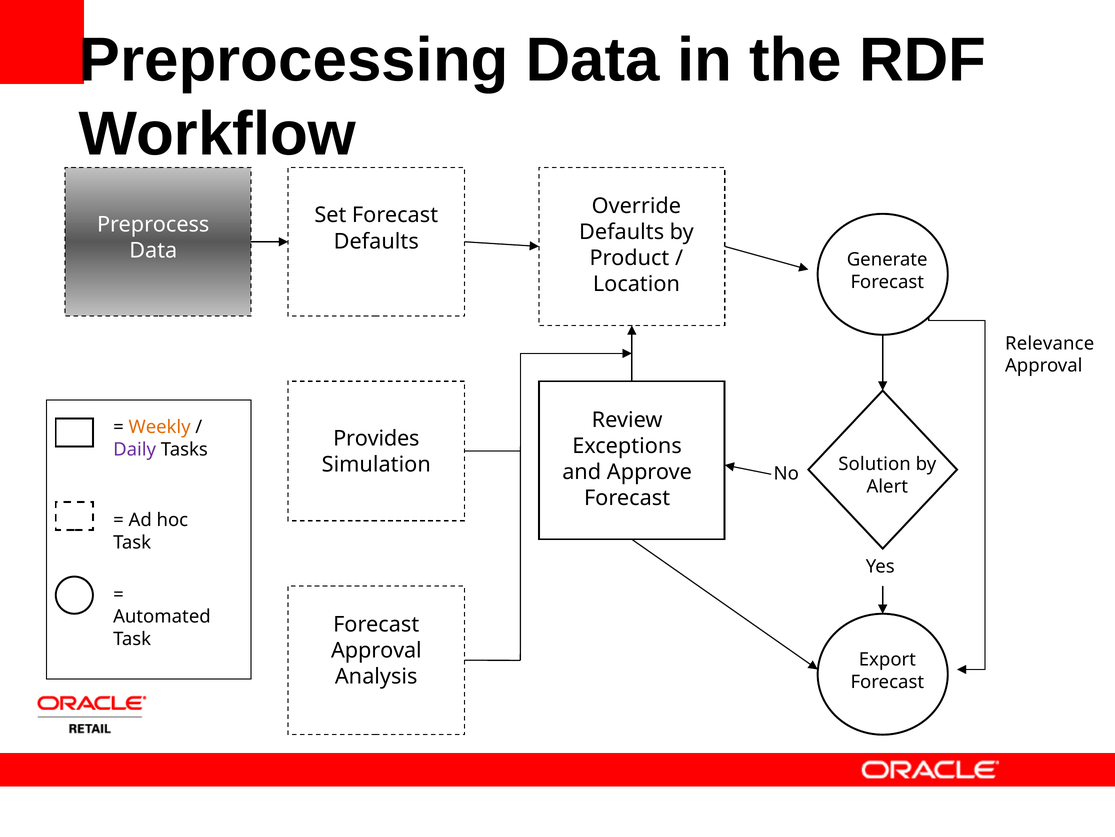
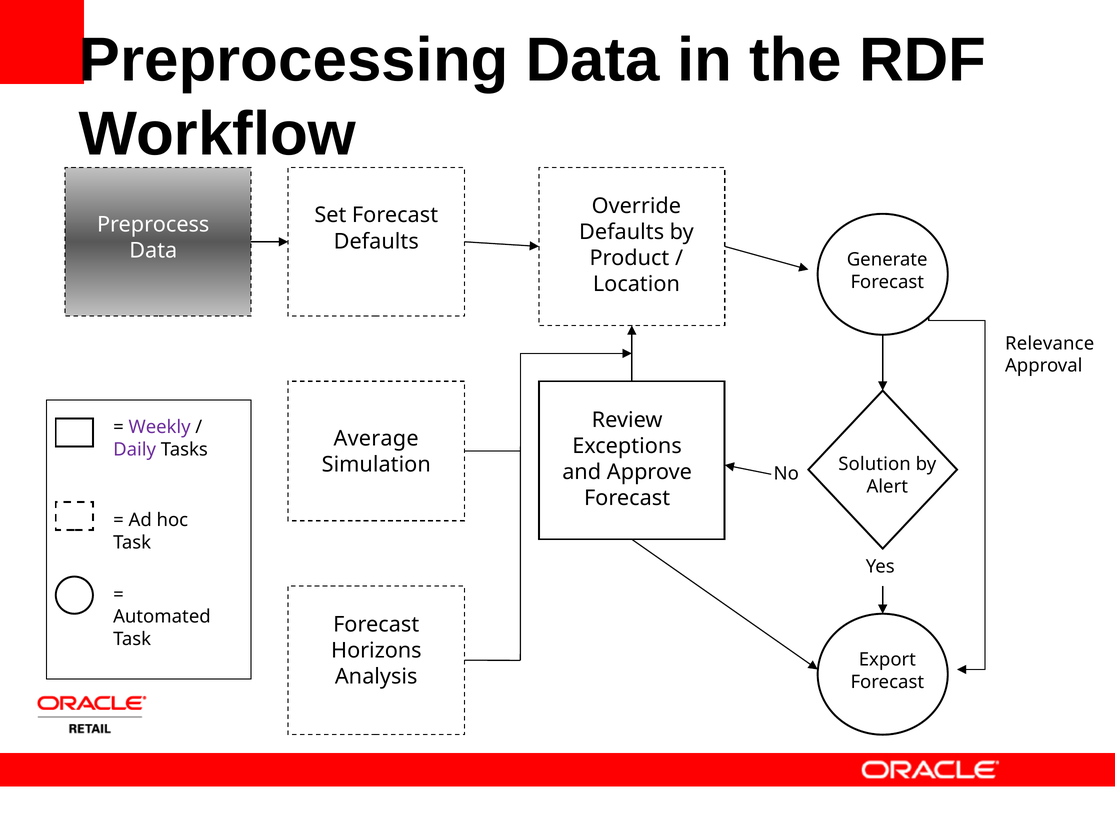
Weekly colour: orange -> purple (160, 427)
Provides: Provides -> Average (376, 438)
Approval: Approval -> Horizons (376, 650)
